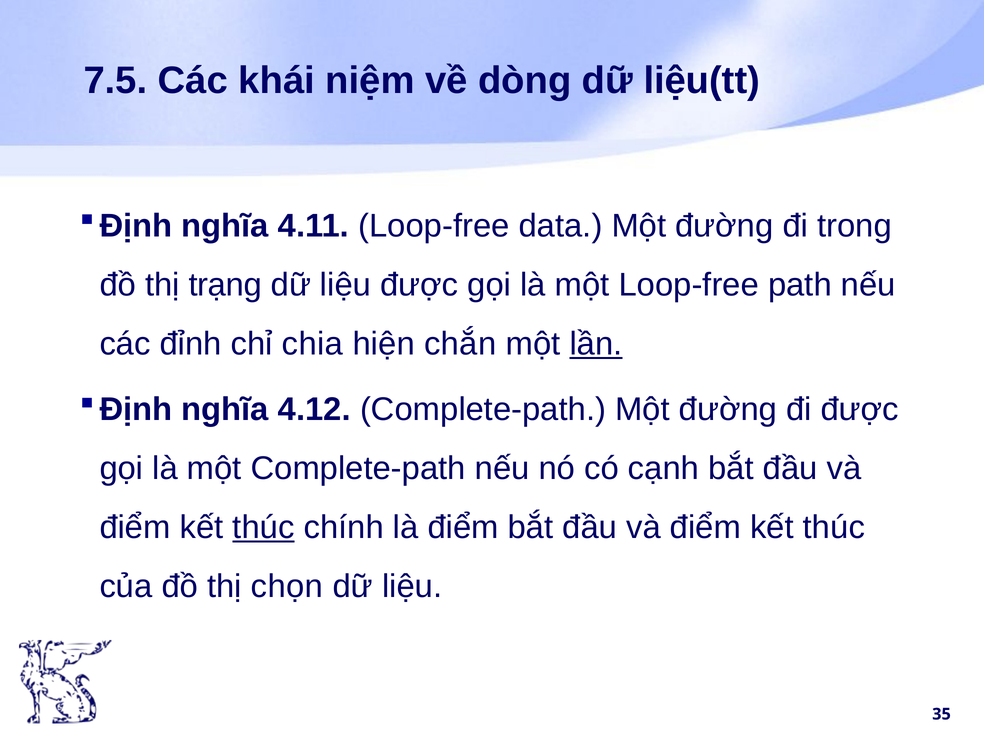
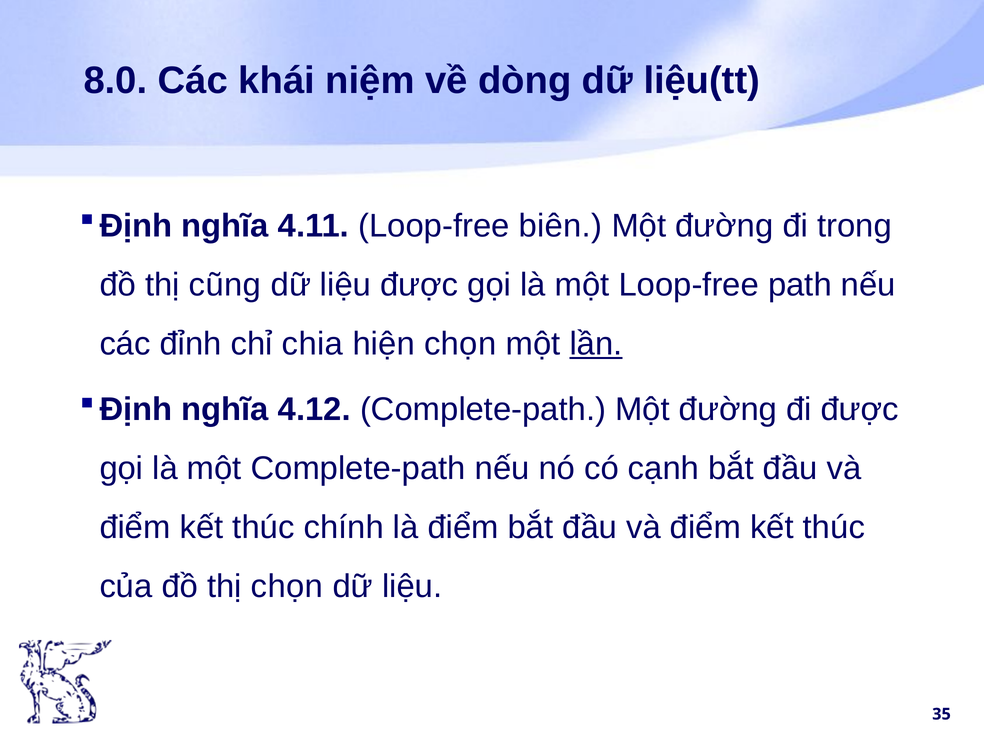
7.5: 7.5 -> 8.0 (115, 81)
data: data -> biên (560, 226)
trạng: trạng -> cũng (225, 285)
hiện chắn: chắn -> chọn (460, 344)
thúc underline: present -> none (263, 528)
